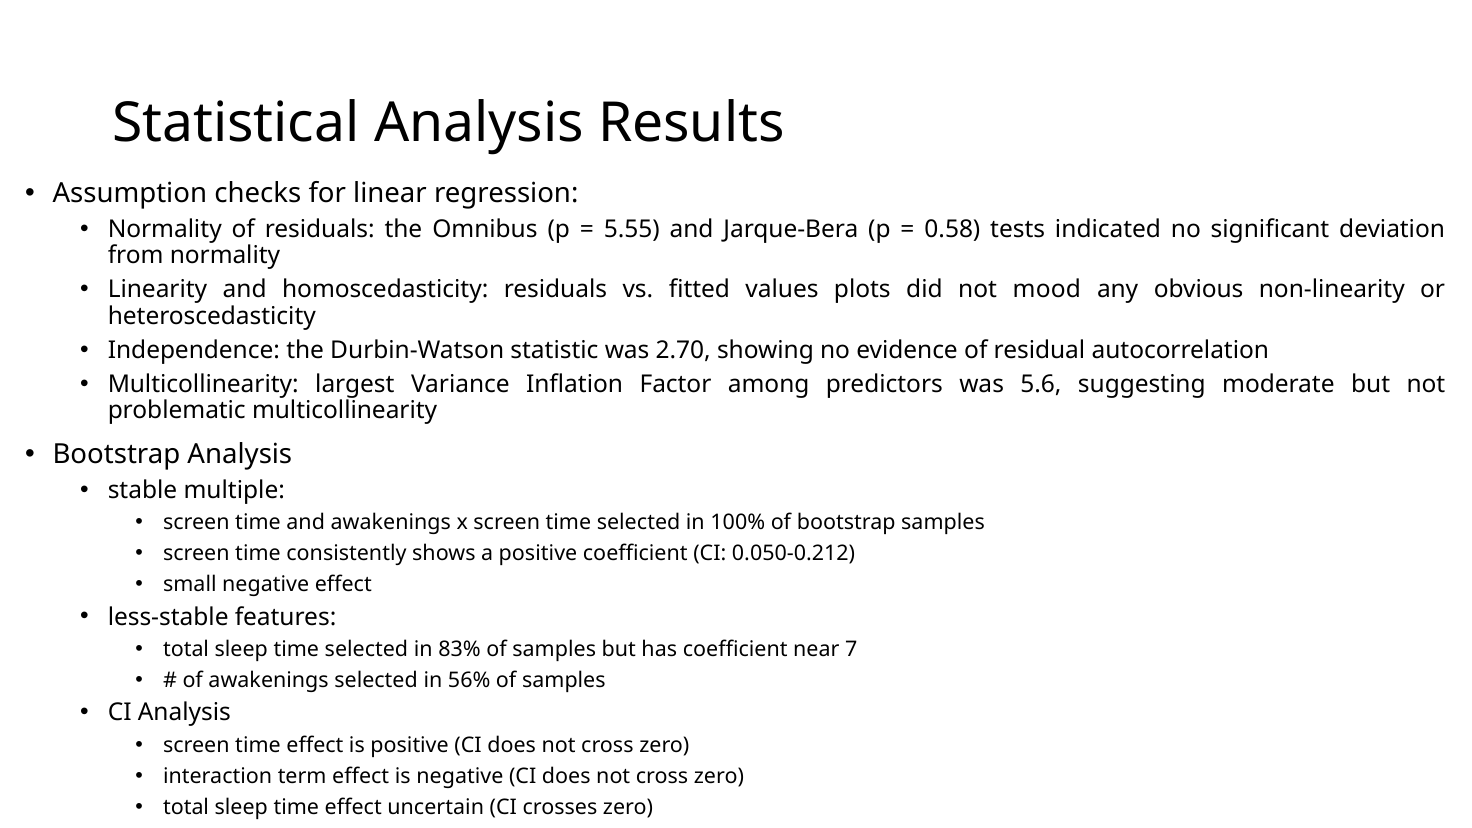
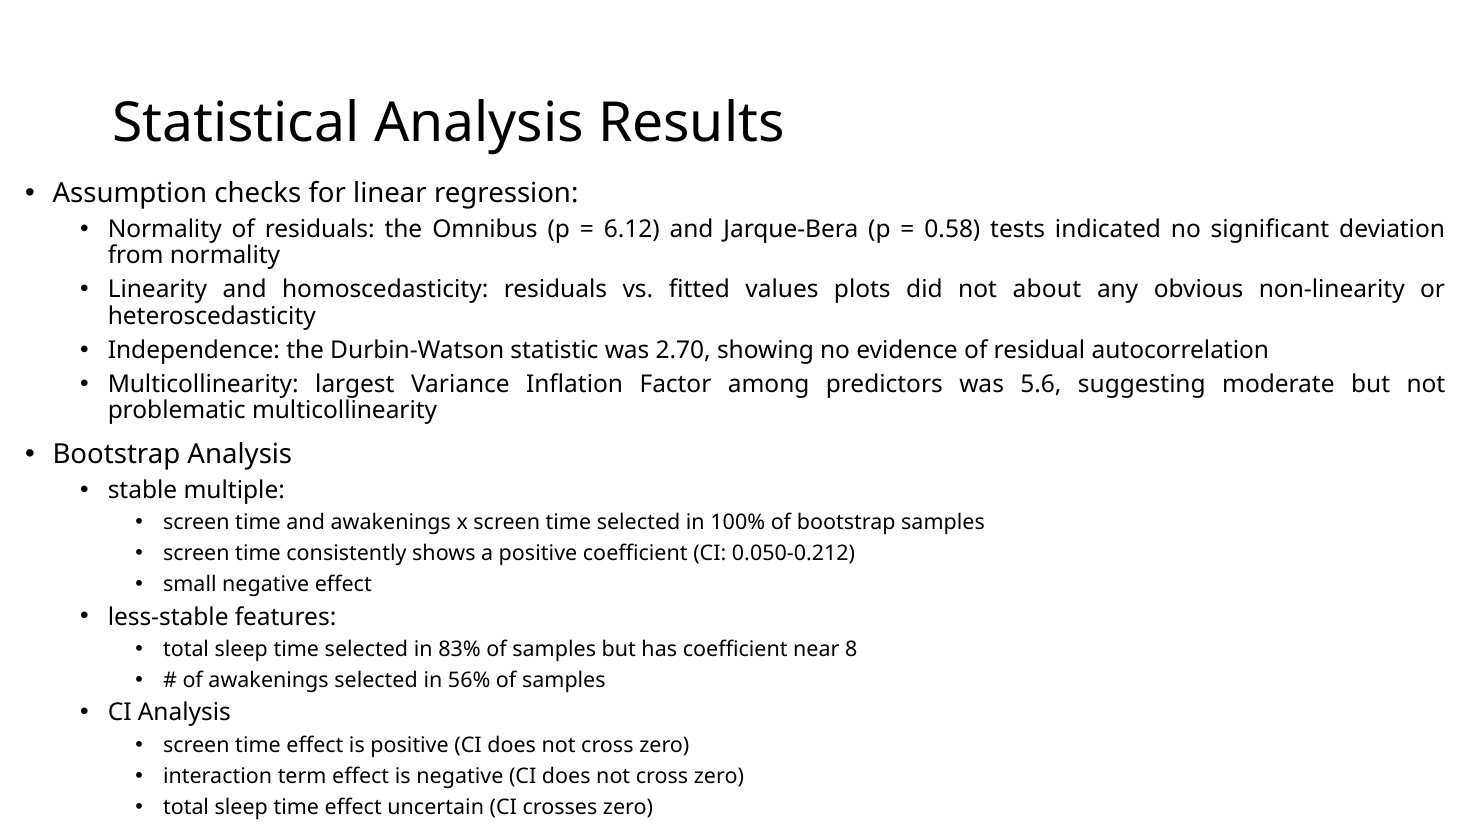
5.55: 5.55 -> 6.12 (632, 229)
mood: mood -> about (1047, 290)
7: 7 -> 8 (851, 649)
